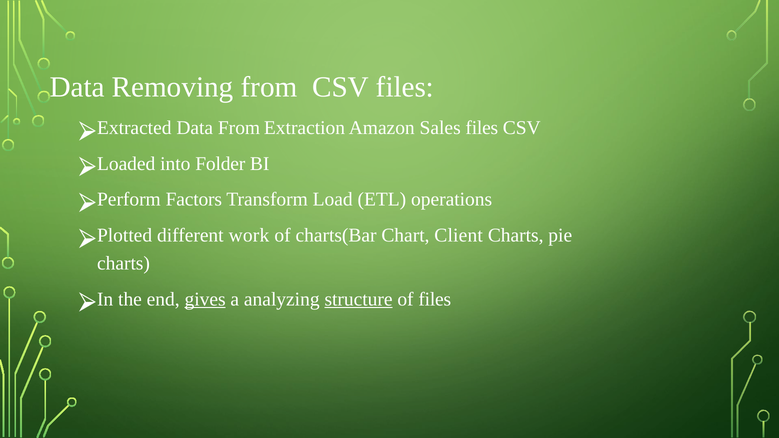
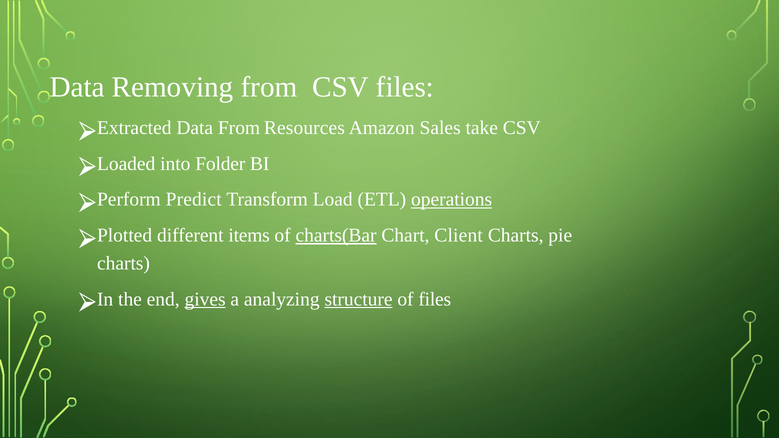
Extraction: Extraction -> Resources (304, 128)
Sales files: files -> take (482, 128)
Factors: Factors -> Predict (194, 200)
operations underline: none -> present (452, 200)
work: work -> items (249, 235)
charts(Bar underline: none -> present (336, 235)
